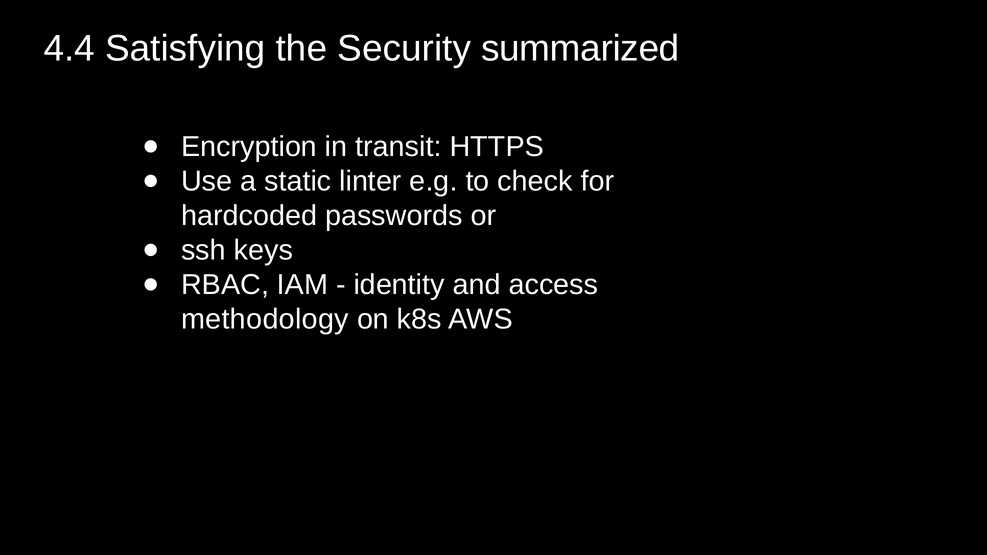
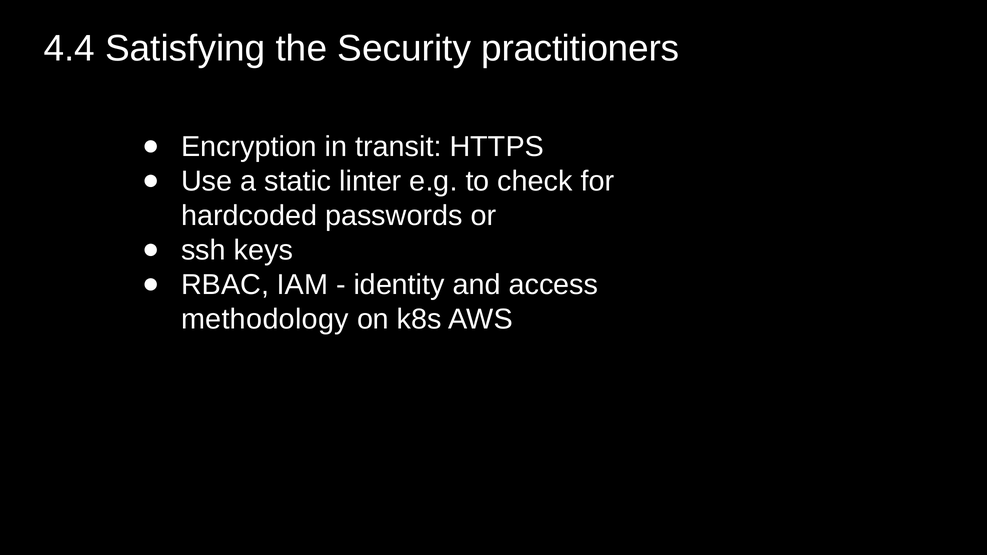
summarized: summarized -> practitioners (580, 48)
